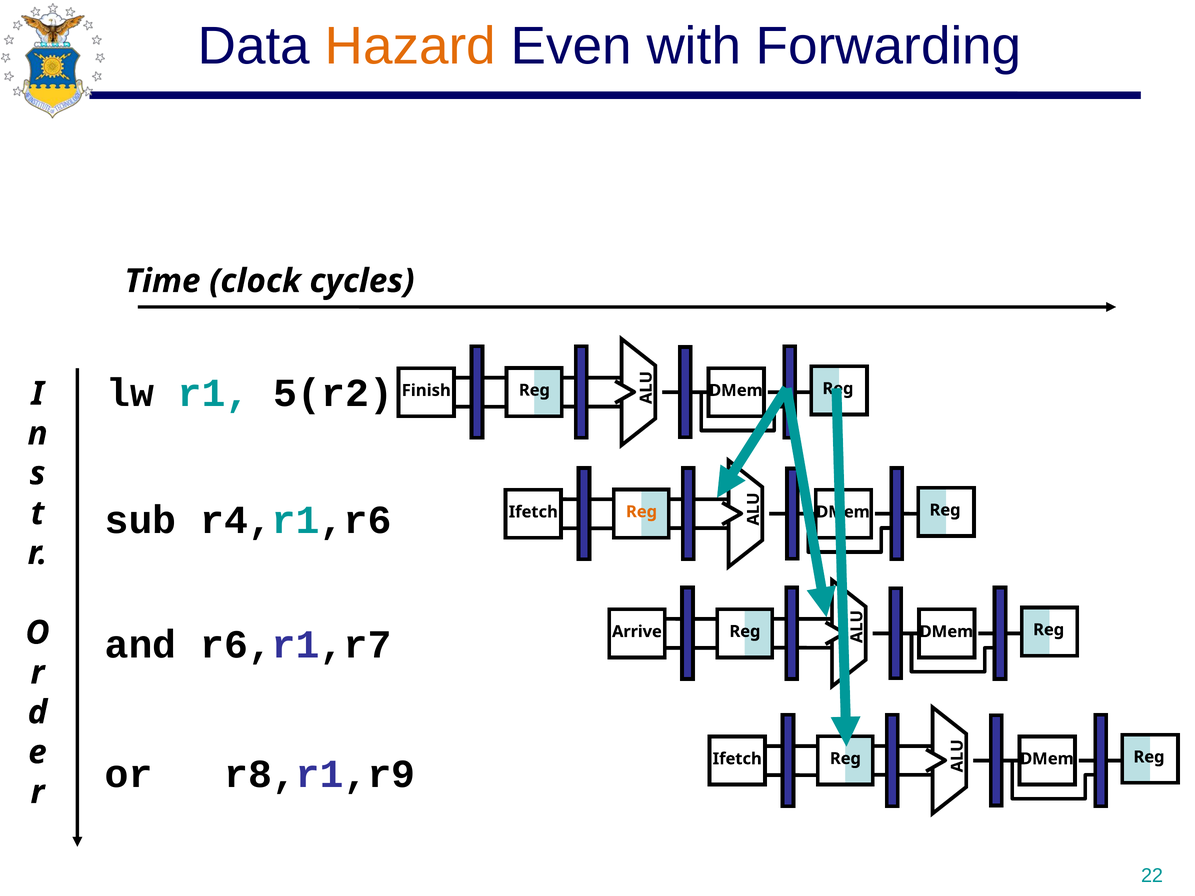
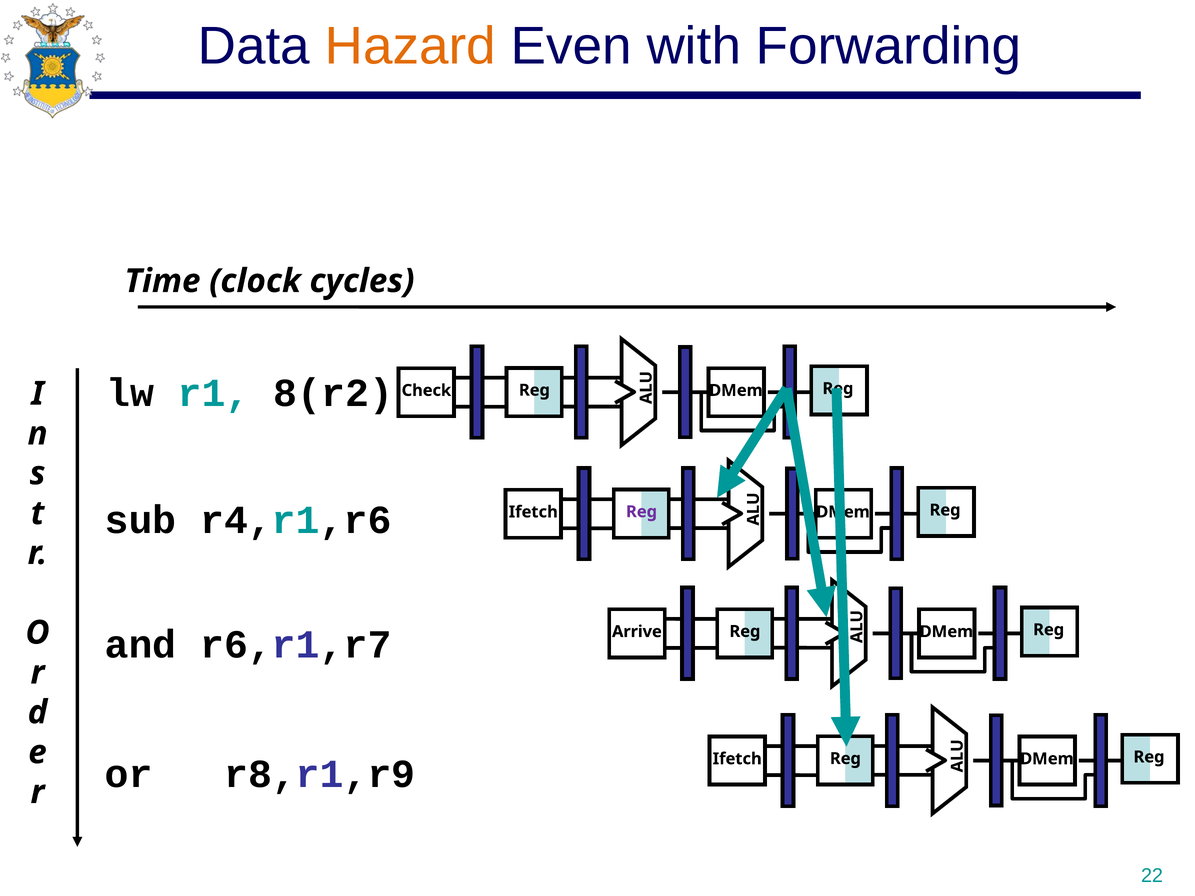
5(r2: 5(r2 -> 8(r2 (333, 393)
Finish: Finish -> Check (426, 391)
Reg colour: orange -> purple (642, 512)
